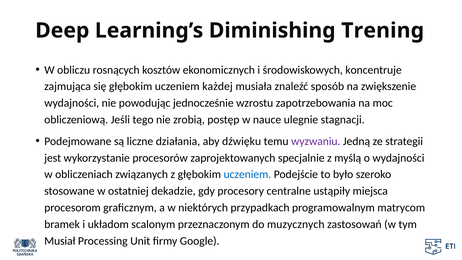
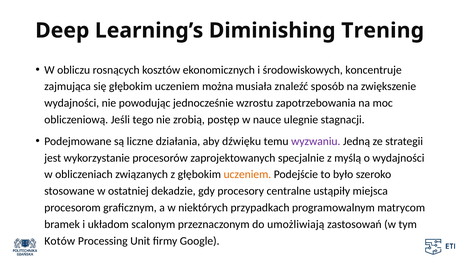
każdej: każdej -> można (218, 86)
uczeniem colour: blue -> orange (247, 174)
muzycznych: muzycznych -> umożliwiają (296, 224)
Musiał: Musiał -> Kotów (60, 241)
